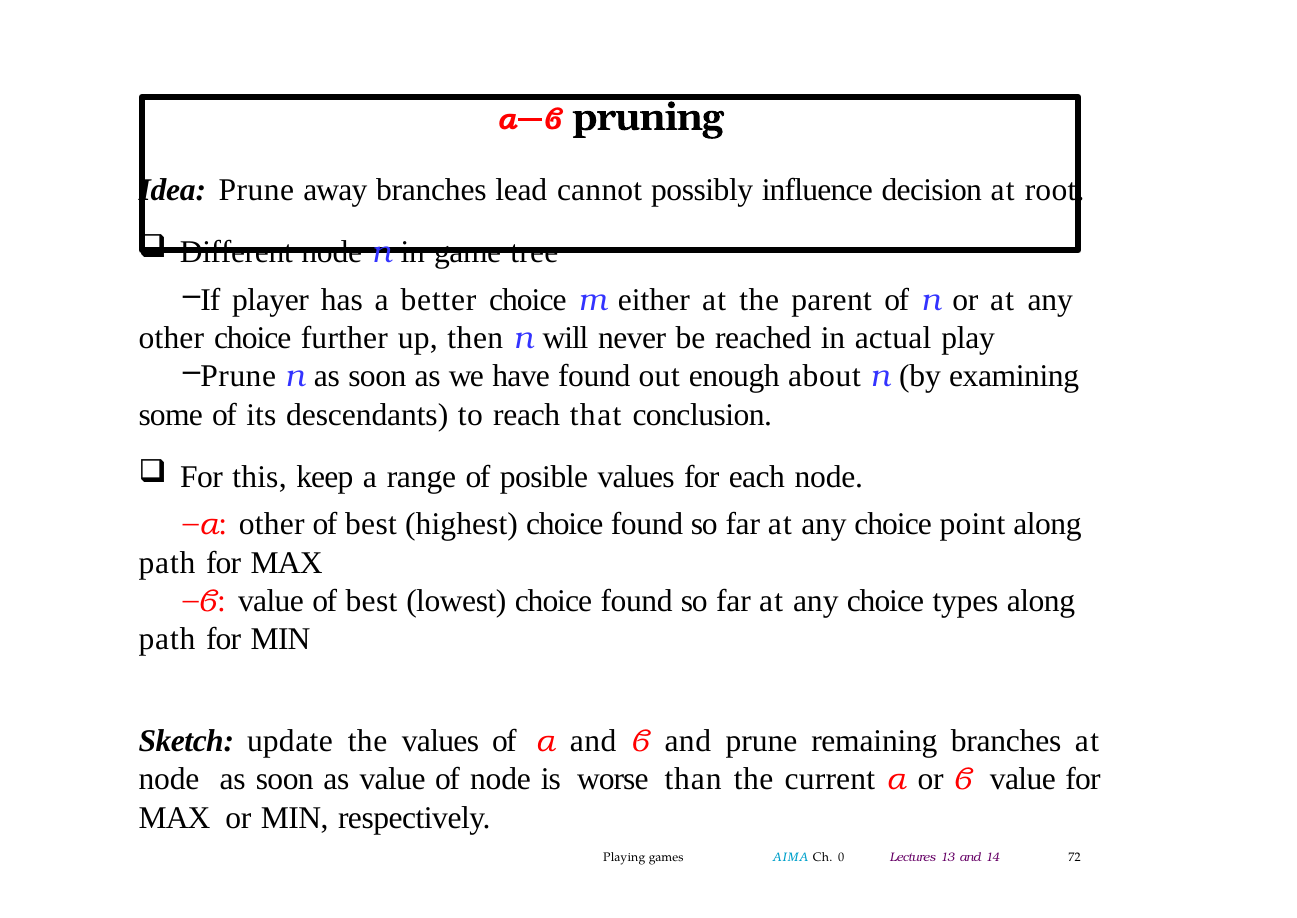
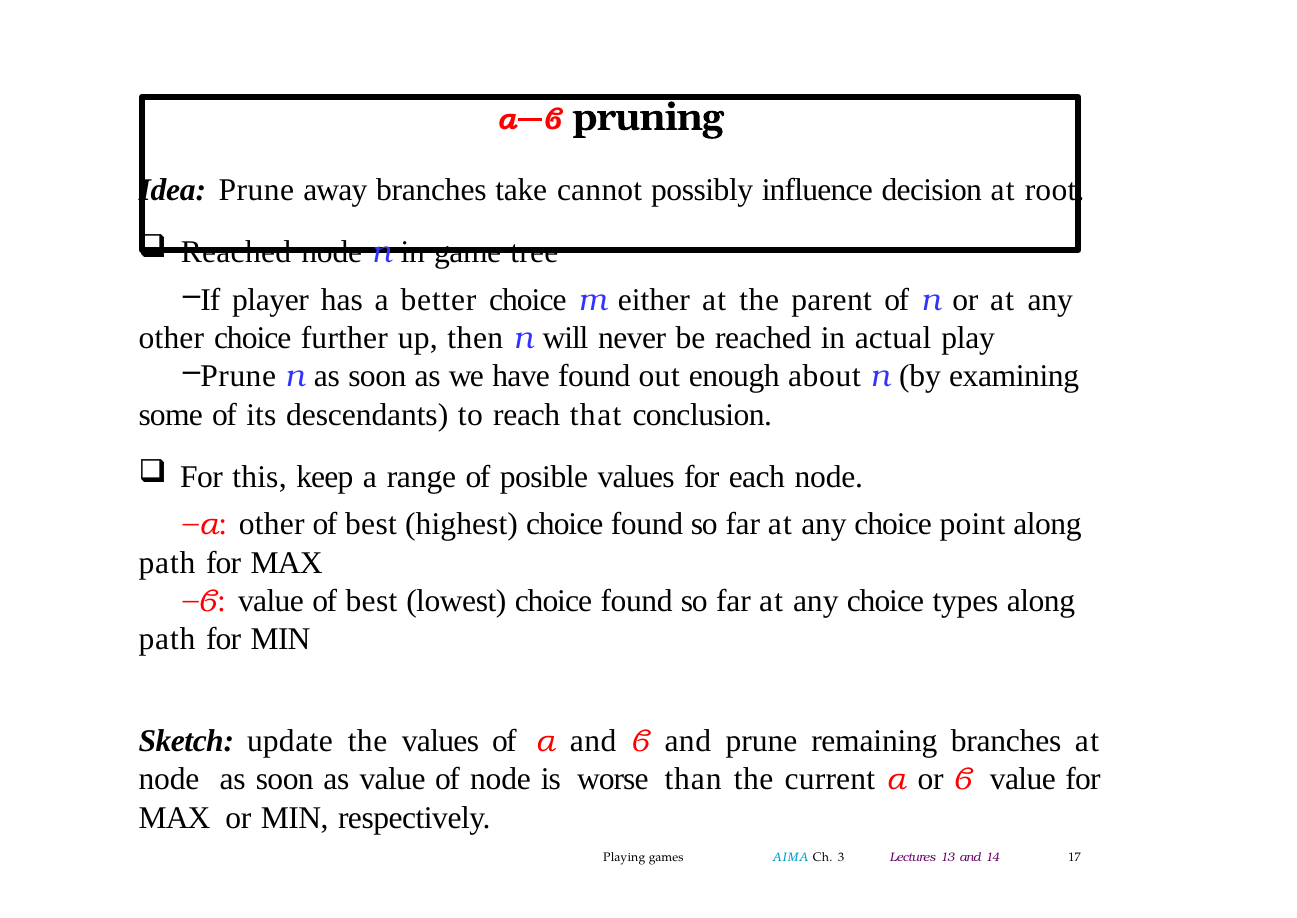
lead: lead -> take (521, 190)
Different: Different -> Reached (236, 252)
0: 0 -> 3 (841, 857)
72: 72 -> 17 (1075, 857)
